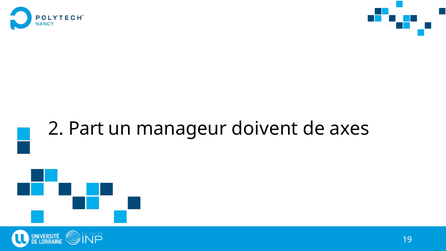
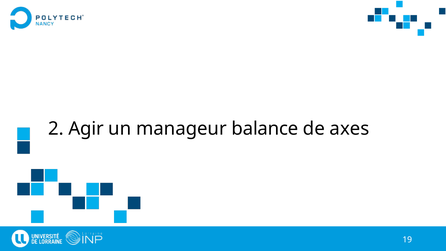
Part: Part -> Agir (86, 129)
doivent: doivent -> balance (265, 129)
